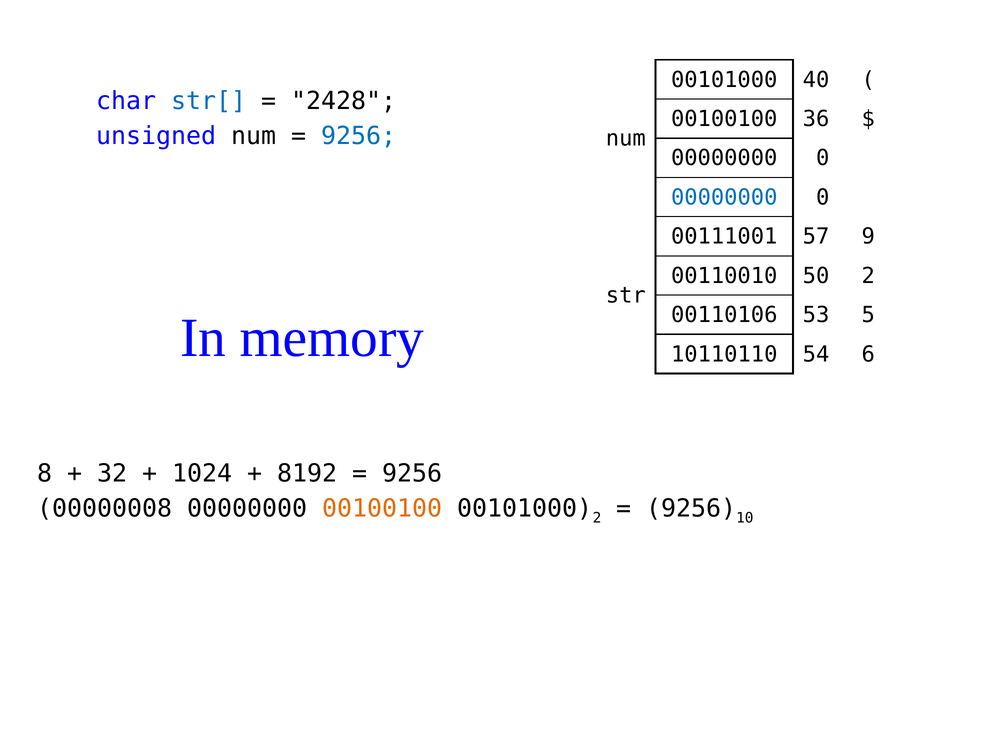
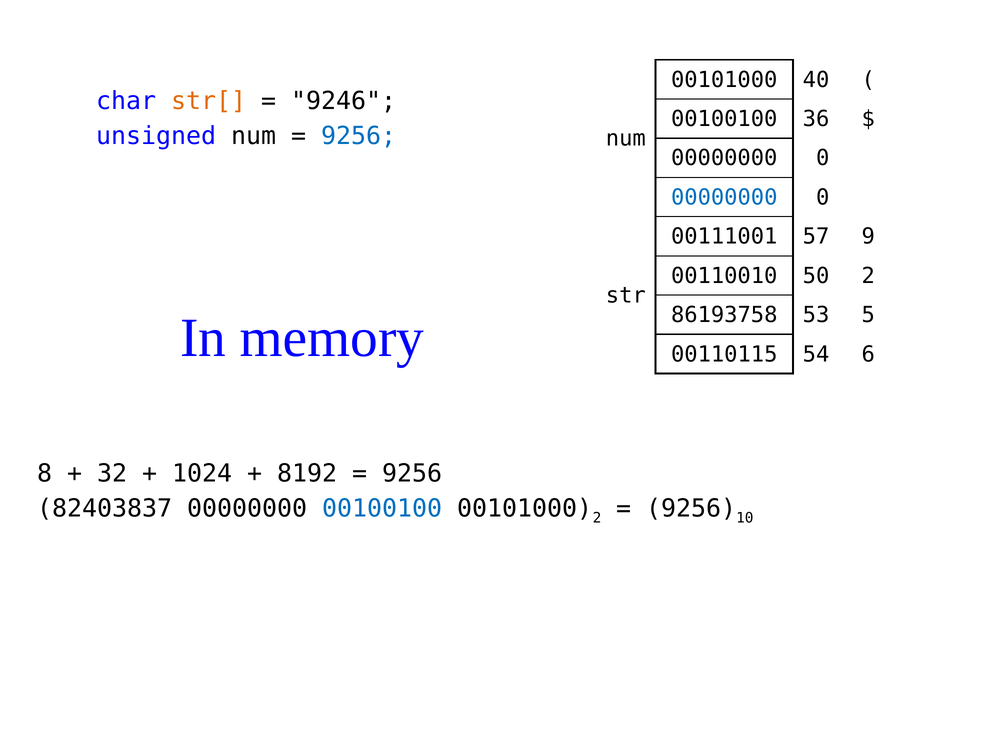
str[ colour: blue -> orange (209, 101)
2428: 2428 -> 9246 (344, 101)
00110106: 00110106 -> 86193758 (724, 315)
10110110: 10110110 -> 00110115 (724, 355)
00000008: 00000008 -> 82403837 (105, 509)
00100100 colour: orange -> blue (382, 509)
